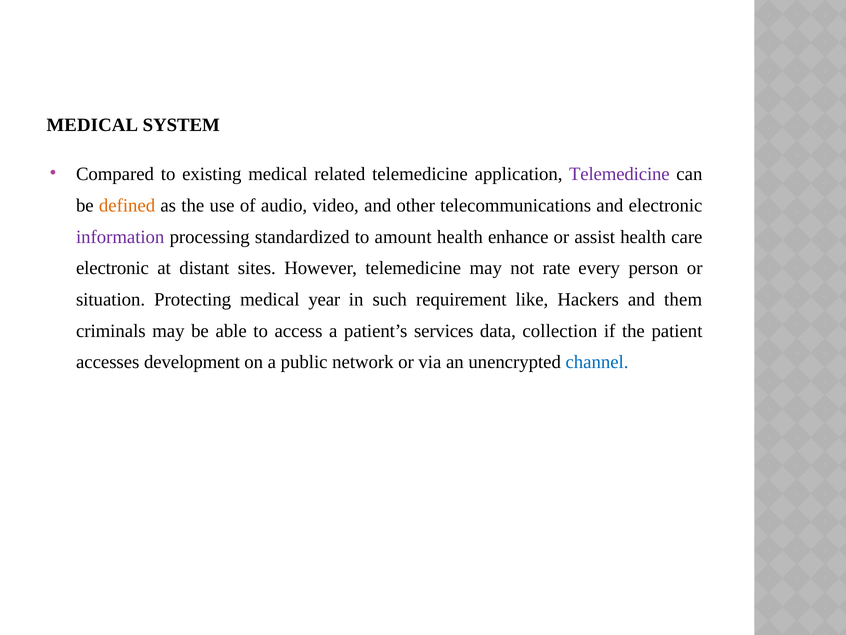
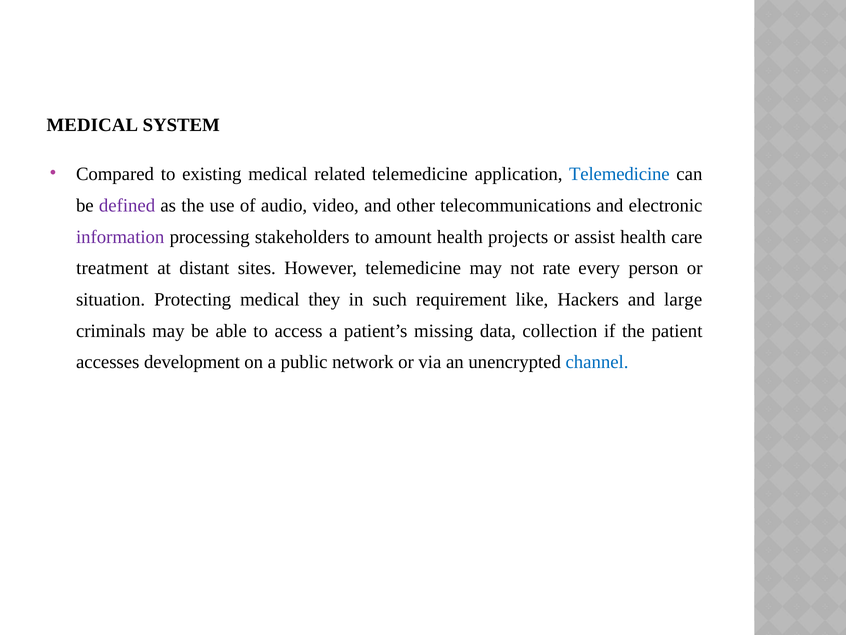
Telemedicine colour: purple -> blue (619, 174)
defined colour: orange -> purple (127, 205)
standardized: standardized -> stakeholders (302, 237)
enhance: enhance -> projects (518, 237)
electronic: electronic -> treatment (112, 268)
year: year -> they (324, 299)
them: them -> large (683, 299)
services: services -> missing (444, 331)
